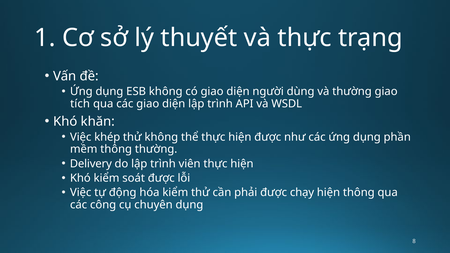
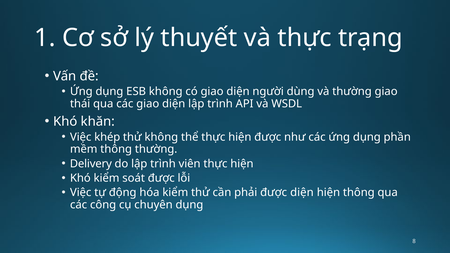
tích: tích -> thái (80, 104)
được chạy: chạy -> diện (302, 193)
